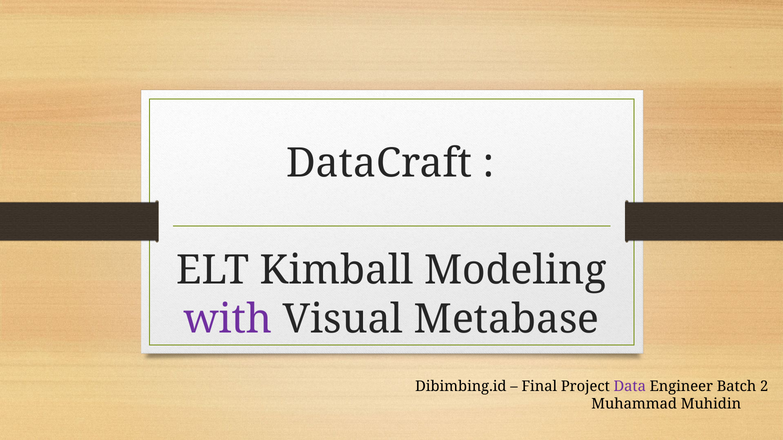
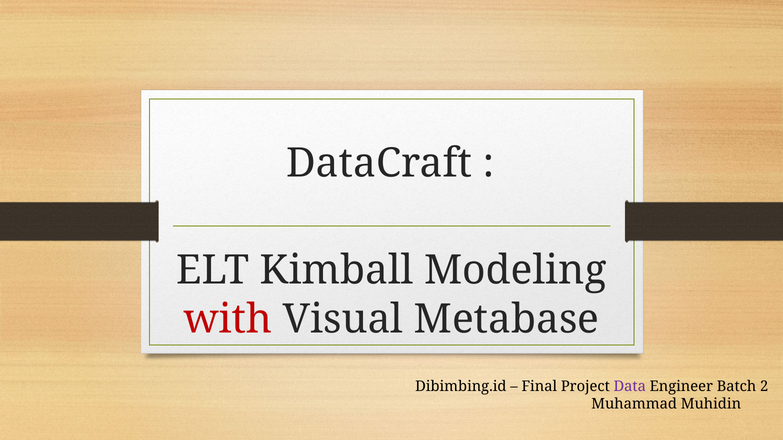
with colour: purple -> red (228, 320)
